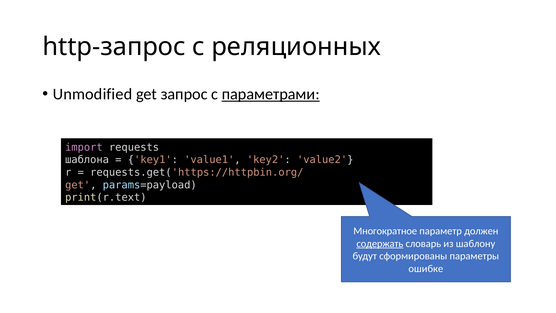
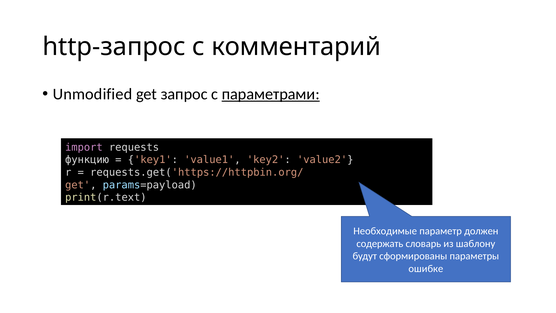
реляционных: реляционных -> комментарий (296, 47)
шаблона: шаблона -> функцию (87, 160)
Многократное: Многократное -> Необходимые (385, 231)
содержать underline: present -> none (380, 243)
